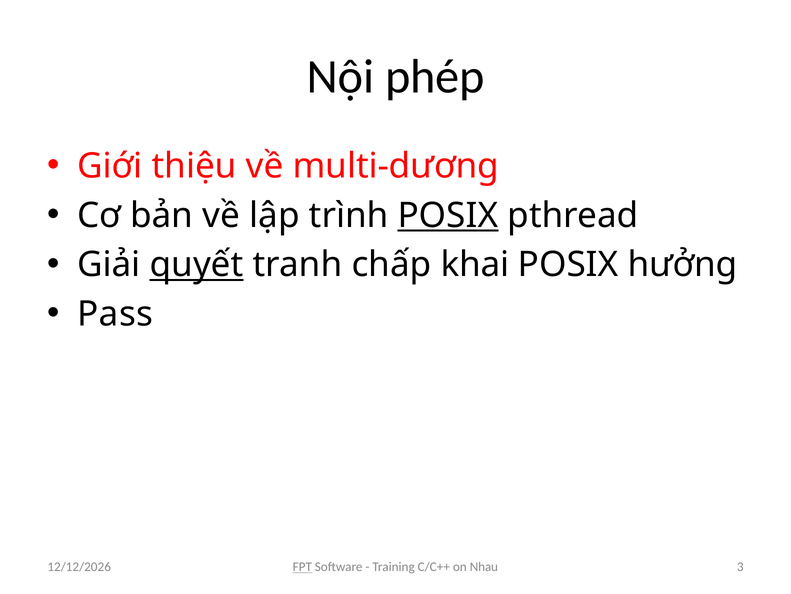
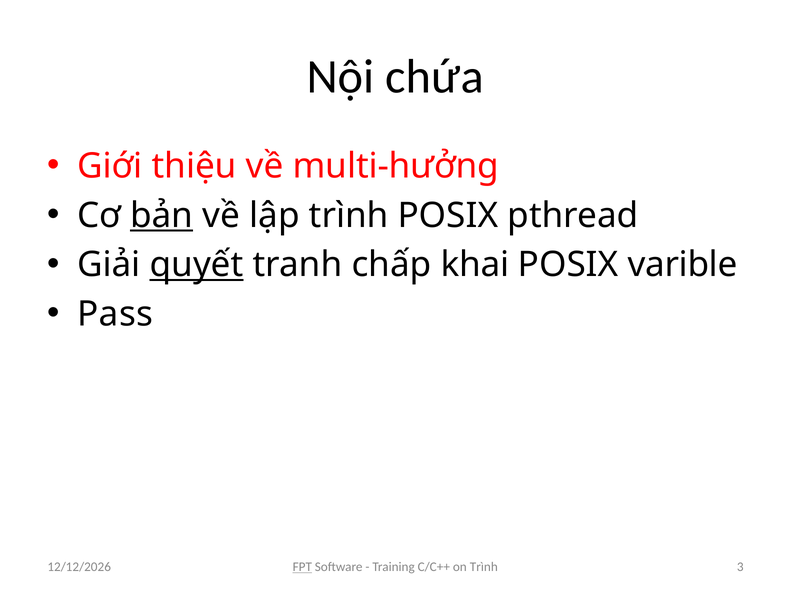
phép: phép -> chứa (435, 77)
multi-dương: multi-dương -> multi-hưởng (396, 166)
bản underline: none -> present (162, 215)
POSIX underline: present -> none (448, 215)
hưởng: hưởng -> varible (683, 265)
on Nhau: Nhau -> Trình (484, 566)
